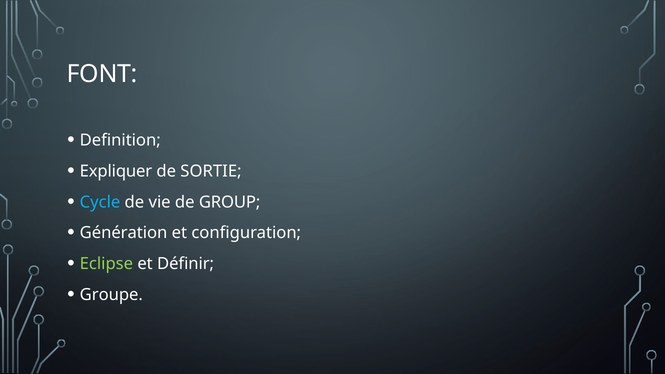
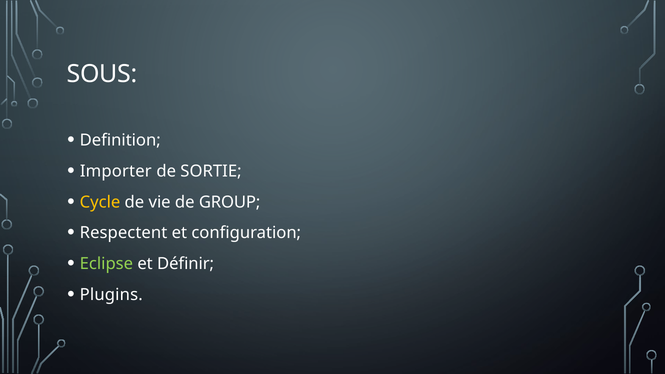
FONT: FONT -> SOUS (102, 74)
Expliquer: Expliquer -> Importer (116, 171)
Cycle colour: light blue -> yellow (100, 202)
Génération: Génération -> Respectent (124, 233)
Groupe: Groupe -> Plugins (111, 295)
